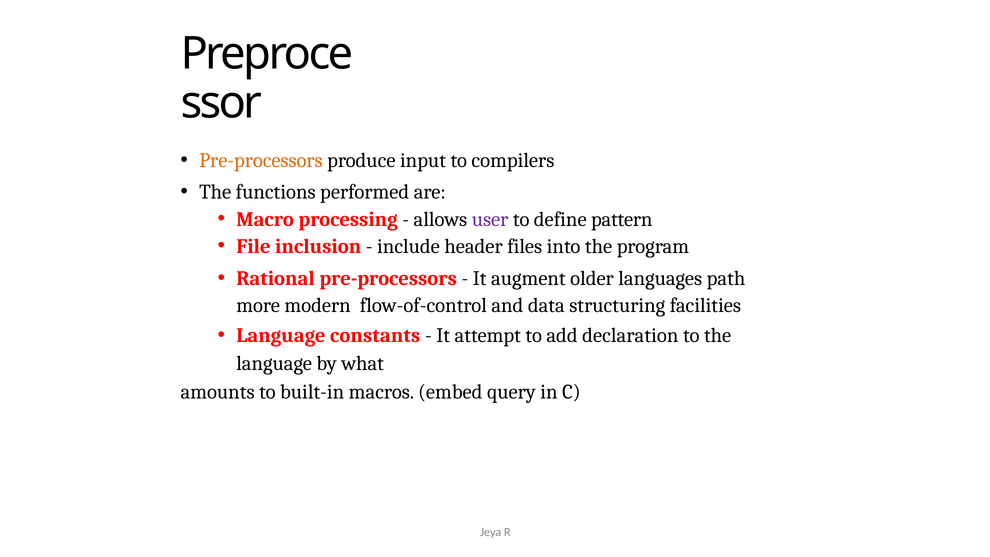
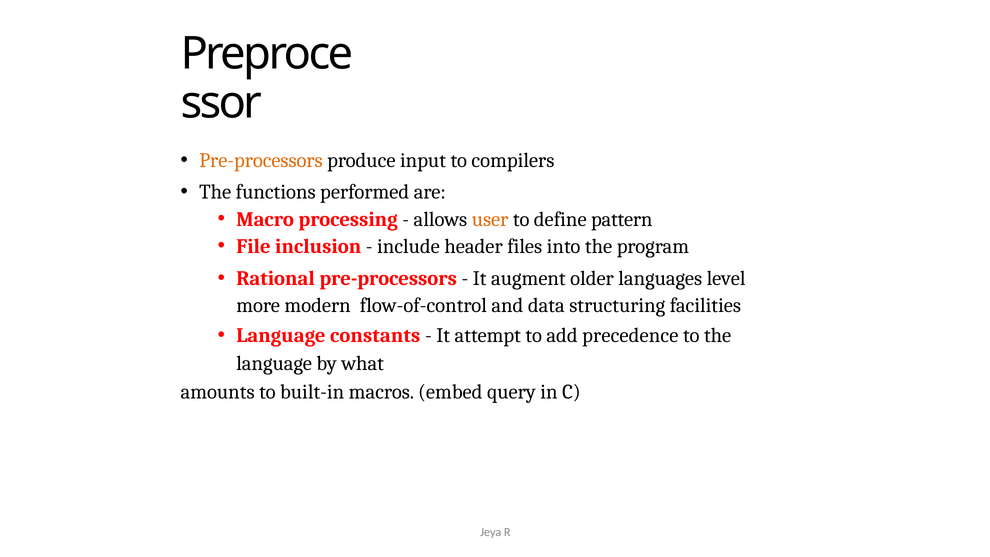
user colour: purple -> orange (490, 219)
path: path -> level (726, 279)
declaration: declaration -> precedence (630, 335)
